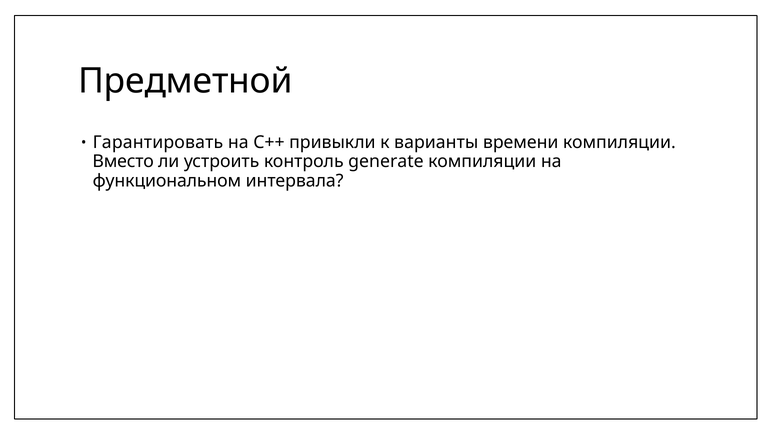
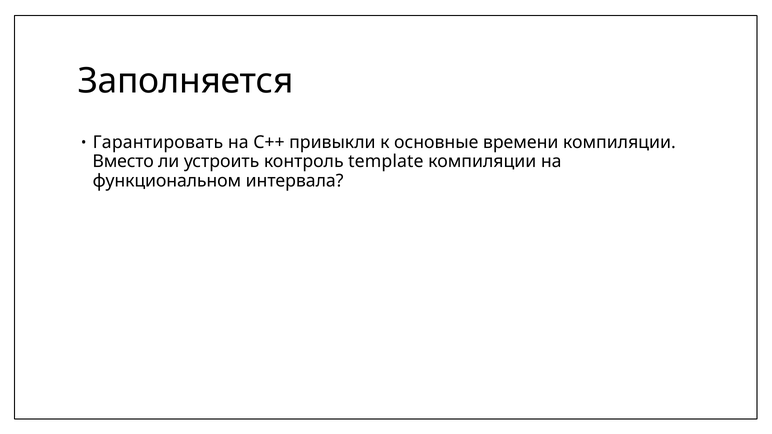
Предметной: Предметной -> Заполняется (186, 81)
варианты: варианты -> основные (436, 143)
generate: generate -> template (386, 162)
